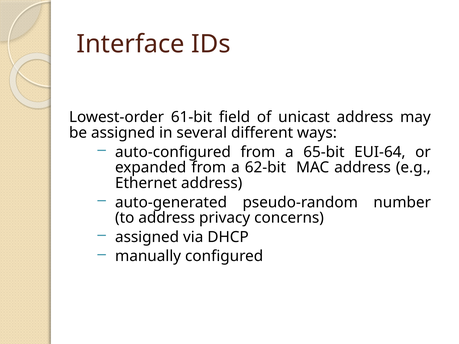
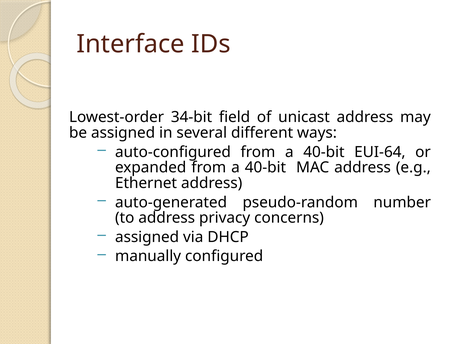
61-bit: 61-bit -> 34-bit (192, 117)
auto-configured from a 65-bit: 65-bit -> 40-bit (324, 152)
expanded from a 62-bit: 62-bit -> 40-bit (265, 168)
